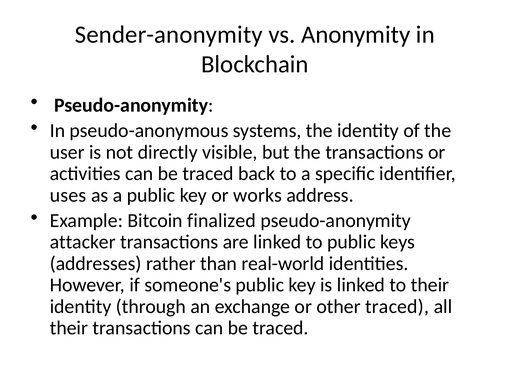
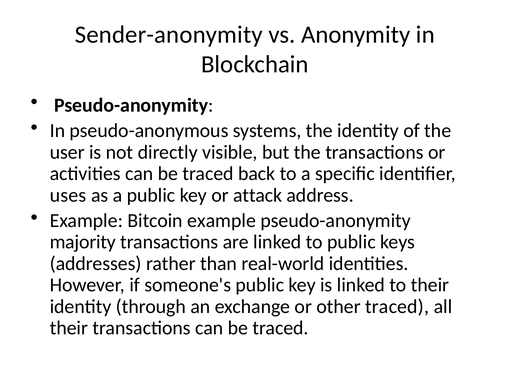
works: works -> attack (258, 195)
Bitcoin finalized: finalized -> example (222, 220)
attacker: attacker -> majority (83, 242)
